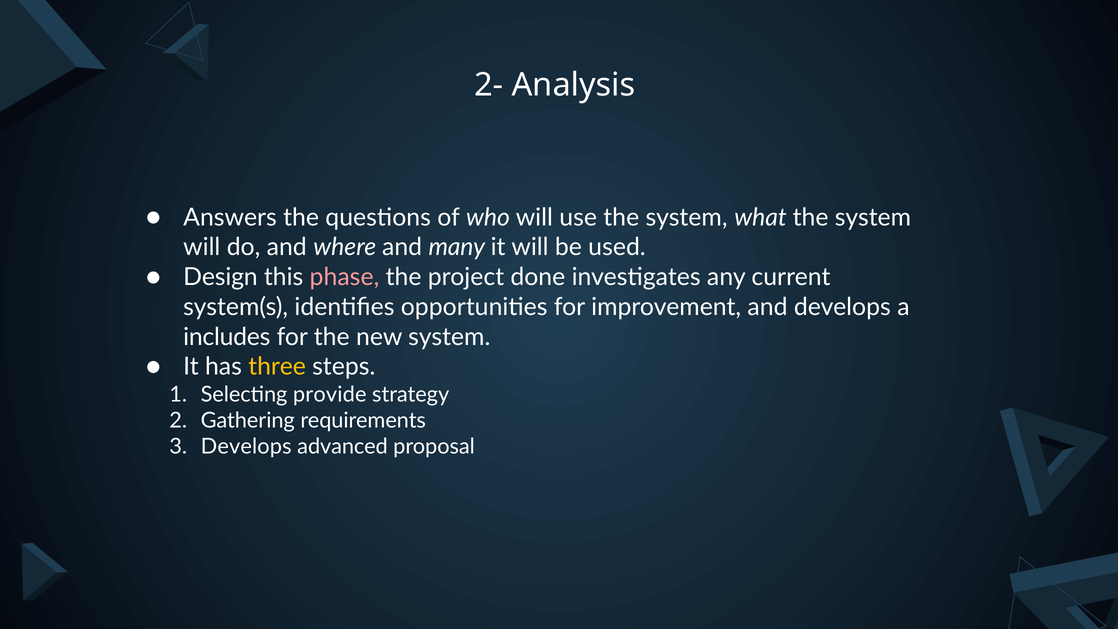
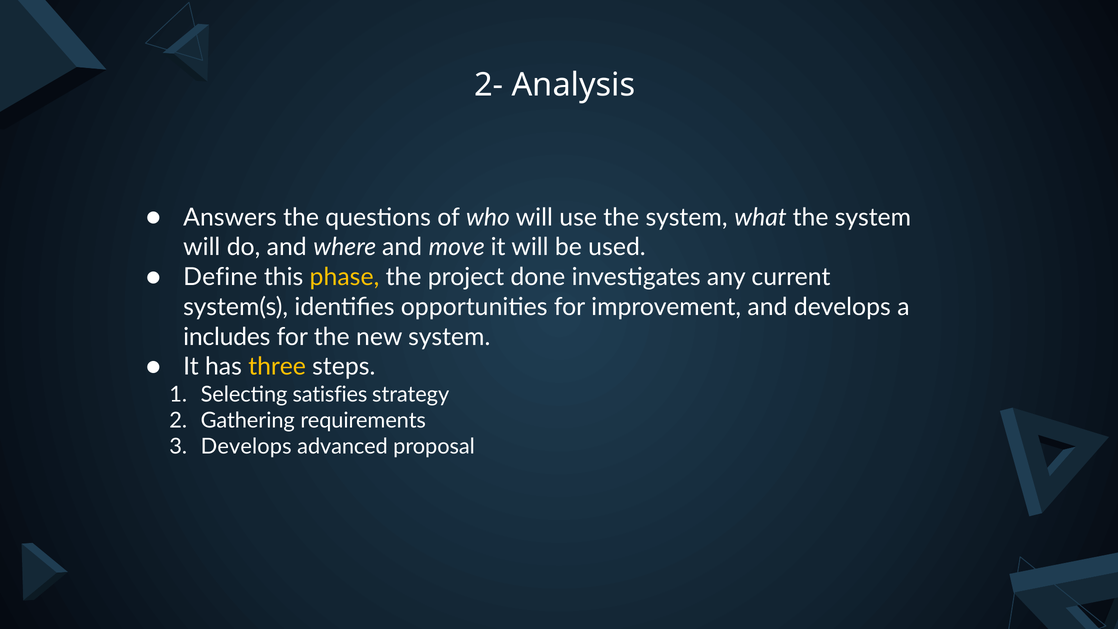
many: many -> move (457, 247)
Design: Design -> Define (220, 277)
phase colour: pink -> yellow (344, 277)
provide: provide -> satisfies (330, 394)
